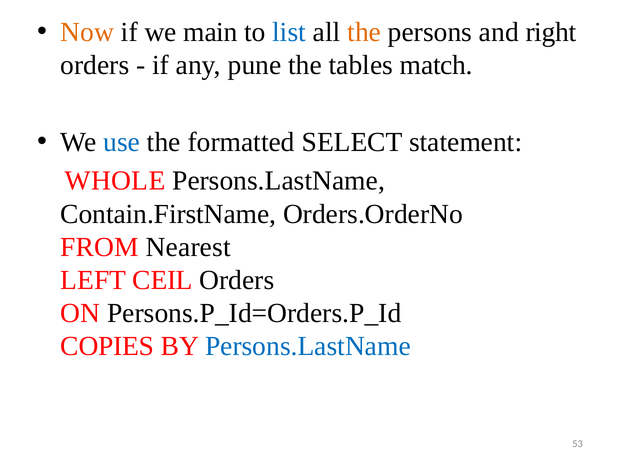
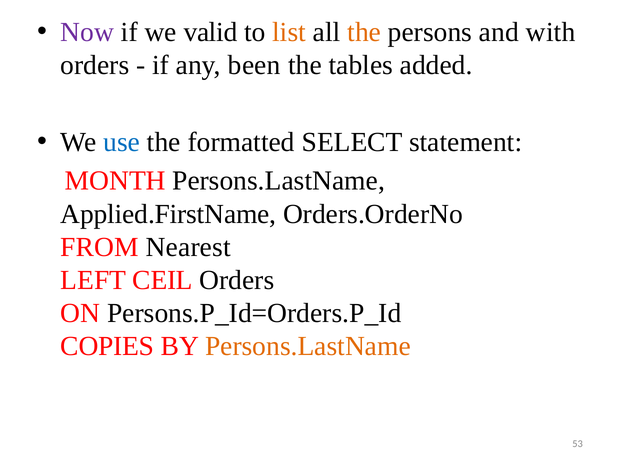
Now colour: orange -> purple (87, 32)
main: main -> valid (210, 32)
list colour: blue -> orange (289, 32)
right: right -> with (551, 32)
pune: pune -> been (254, 65)
match: match -> added (436, 65)
WHOLE: WHOLE -> MONTH (115, 181)
Contain.FirstName: Contain.FirstName -> Applied.FirstName (168, 214)
Persons.LastName colour: blue -> orange (308, 346)
